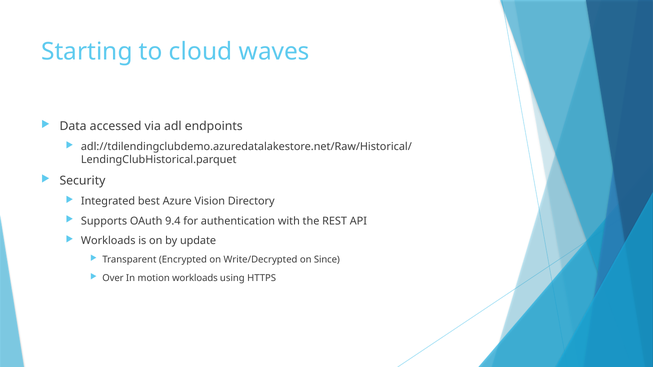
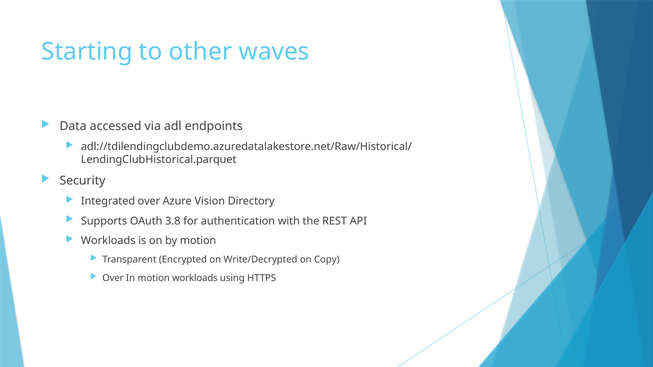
cloud: cloud -> other (201, 51)
Integrated best: best -> over (149, 201)
9.4: 9.4 -> 3.8 (173, 221)
by update: update -> motion (198, 241)
Since: Since -> Copy (327, 260)
